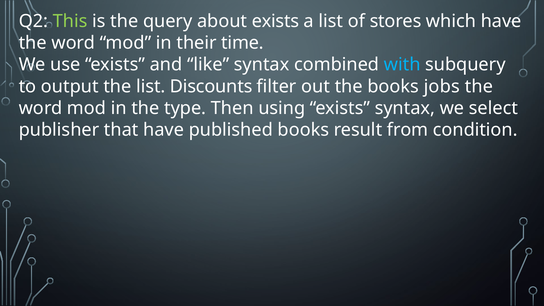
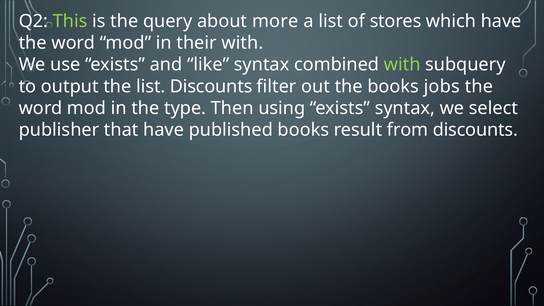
about exists: exists -> more (275, 21)
their time: time -> with (242, 43)
with colour: light blue -> light green (402, 65)
from condition: condition -> discounts (475, 130)
